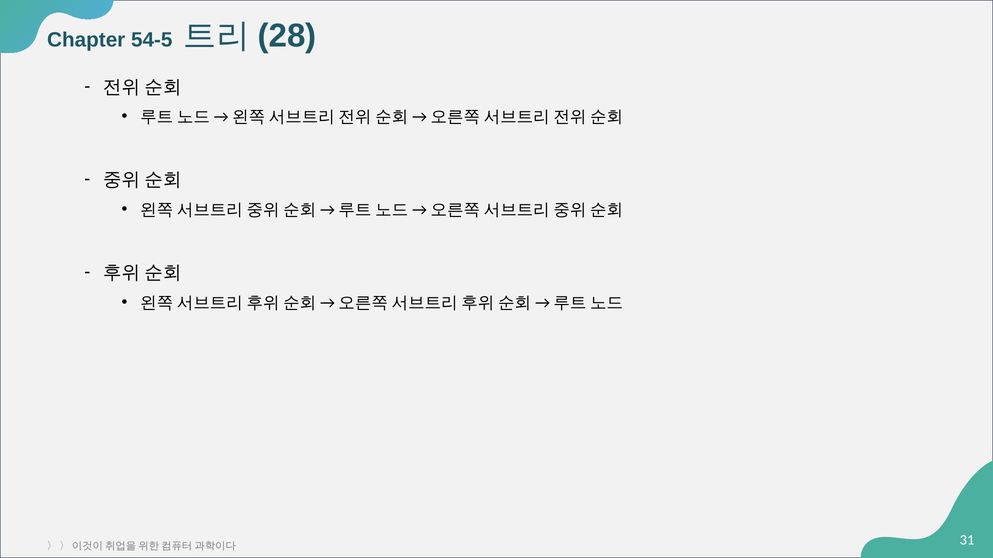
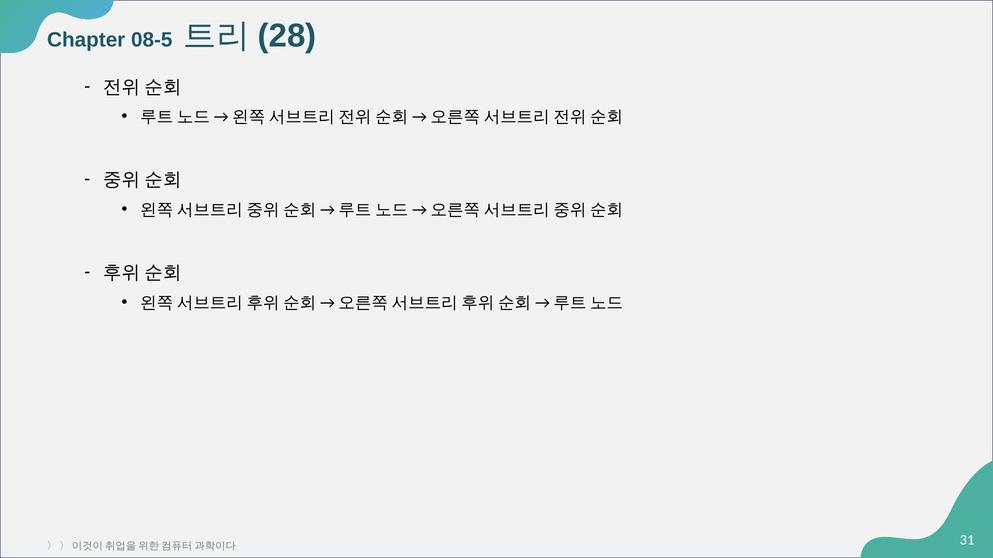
54-5: 54-5 -> 08-5 (152, 40)
